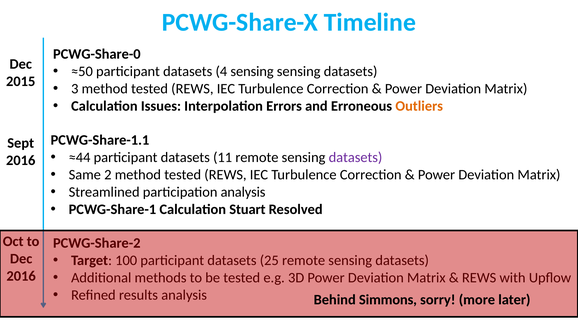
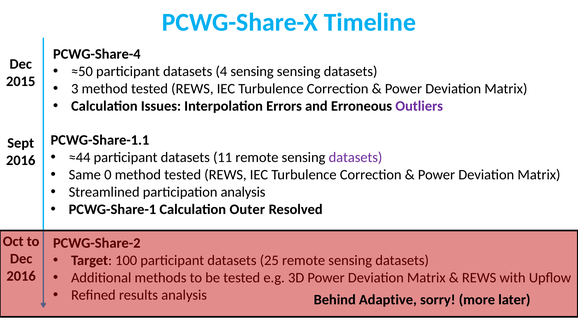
PCWG-Share-0: PCWG-Share-0 -> PCWG-Share-4 (97, 54)
Outliers colour: orange -> purple (419, 106)
2: 2 -> 0 (108, 175)
Stuart: Stuart -> Outer (247, 209)
Simmons: Simmons -> Adaptive (388, 300)
